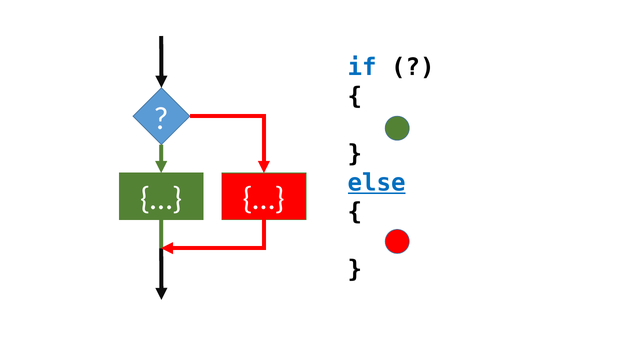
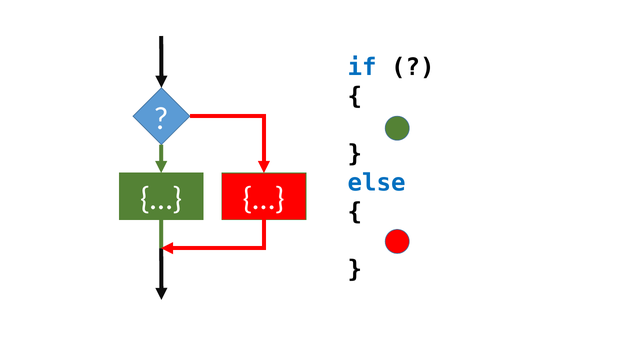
else underline: present -> none (377, 183)
